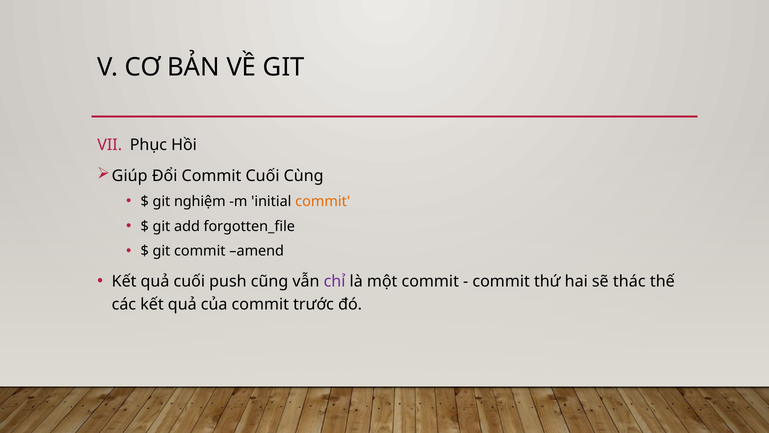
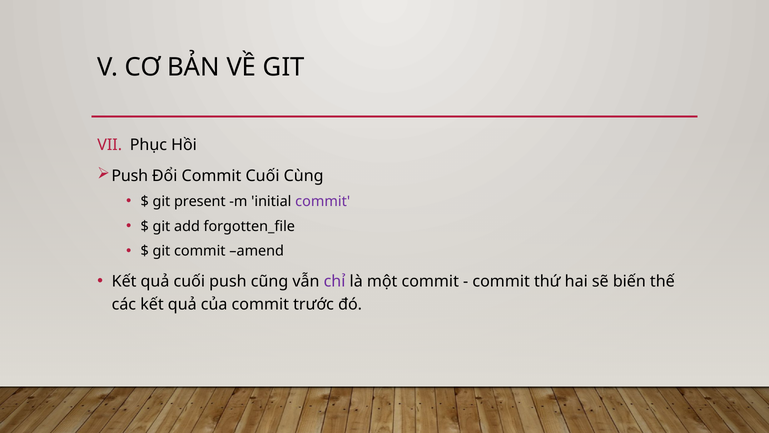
Giúp: Giúp -> Push (130, 176)
nghiệm: nghiệm -> present (200, 201)
commit colour: orange -> purple (323, 201)
thác: thác -> biến (629, 281)
